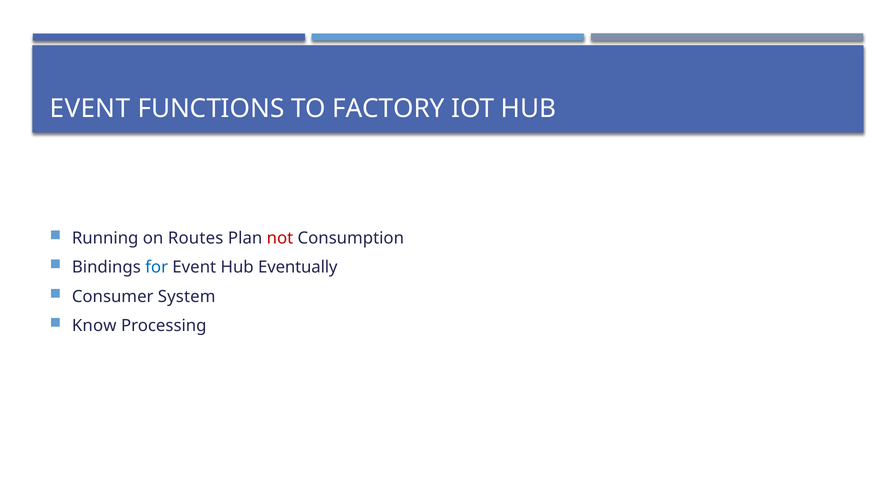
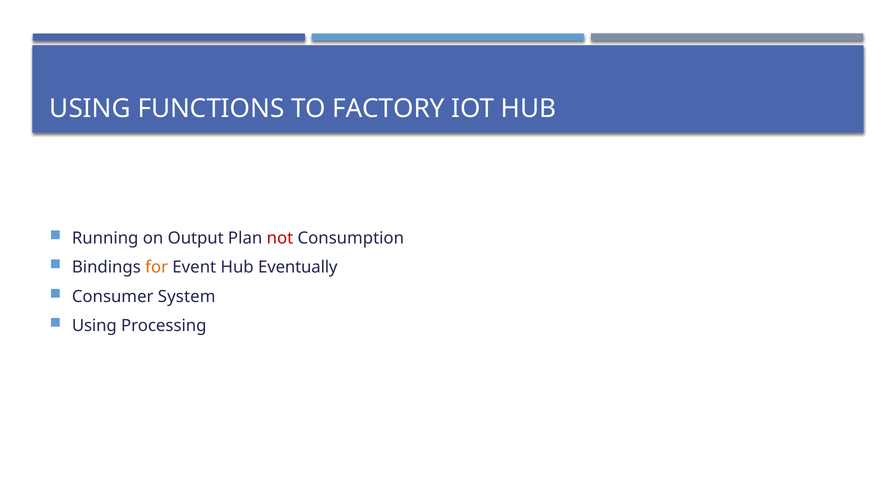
EVENT: EVENT -> USING (90, 109)
Routes: Routes -> Output (196, 238)
for colour: blue -> orange (157, 267)
Know: Know -> Using (94, 326)
